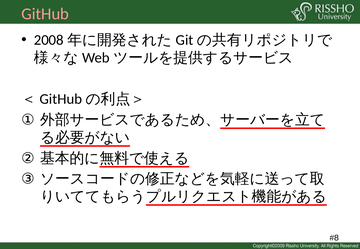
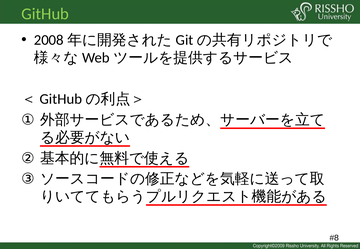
GitHub colour: pink -> light green (45, 14)
